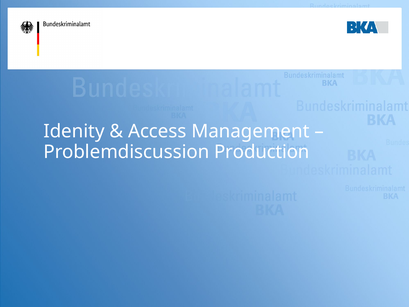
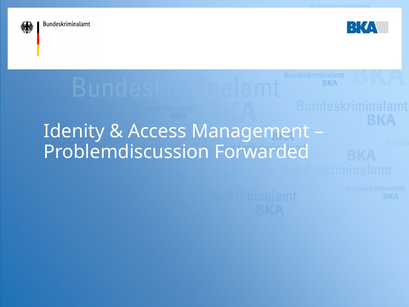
Production: Production -> Forwarded (262, 152)
